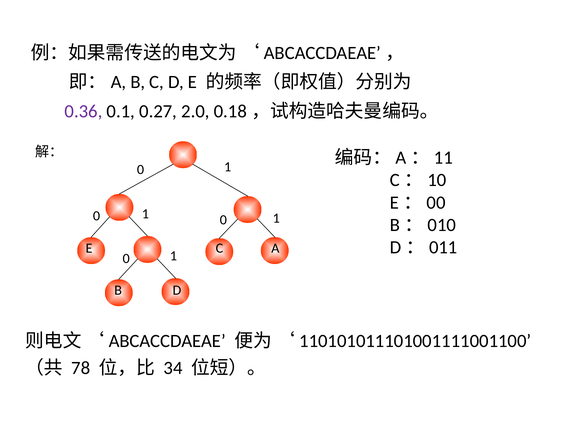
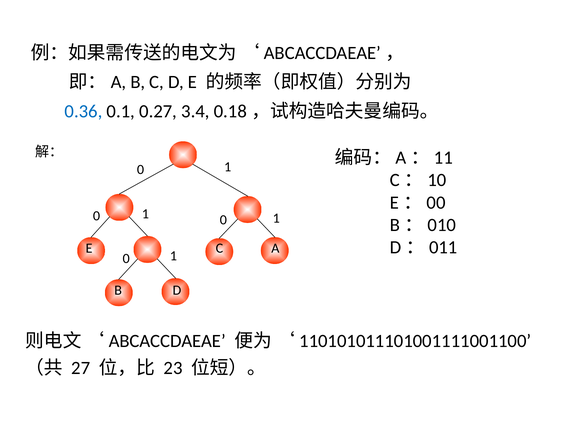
0.36 colour: purple -> blue (84, 111)
2.0: 2.0 -> 3.4 (195, 111)
78: 78 -> 27 (81, 368)
34: 34 -> 23 (173, 368)
